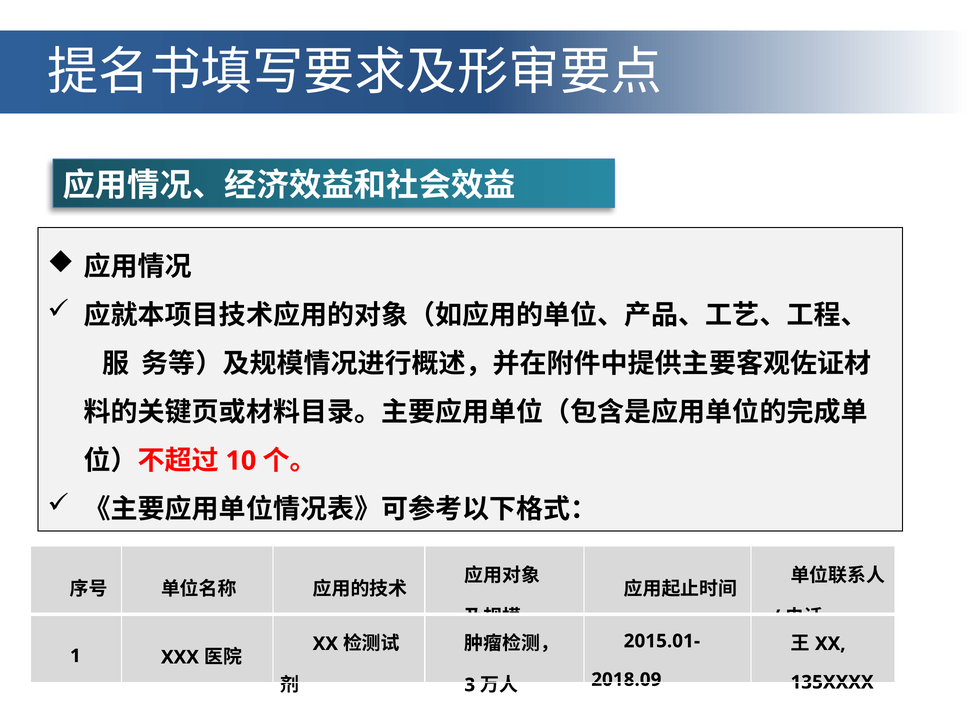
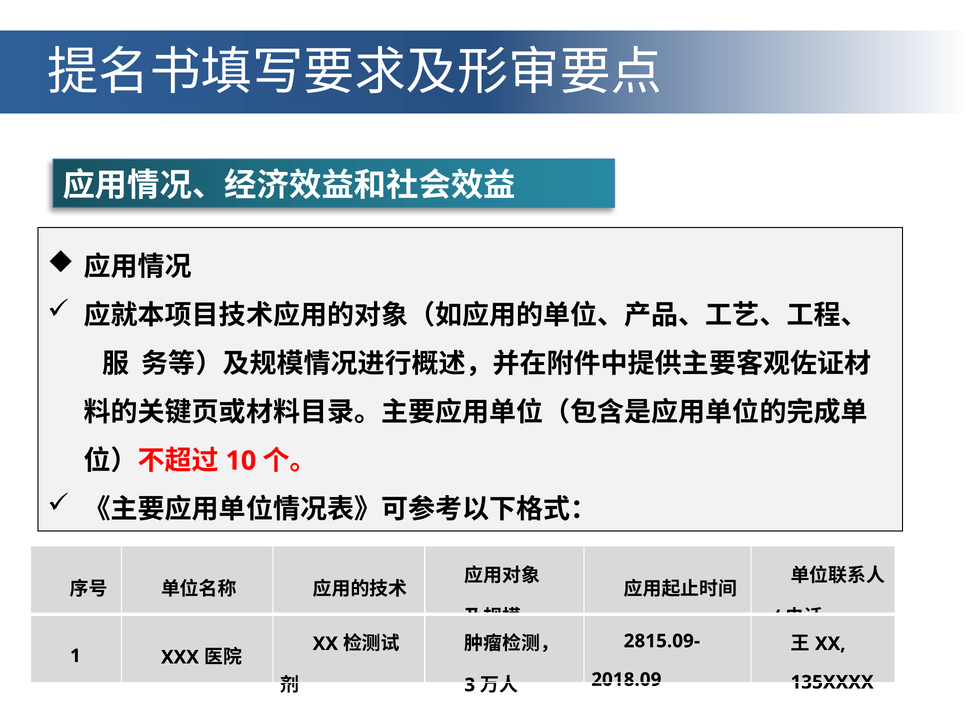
2015.01-: 2015.01- -> 2815.09- (662, 641)
